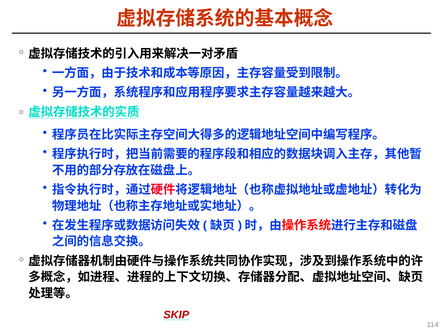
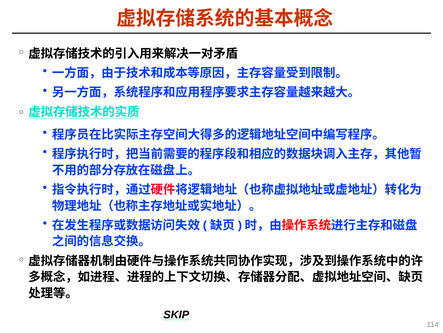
SKIP colour: red -> black (176, 314)
